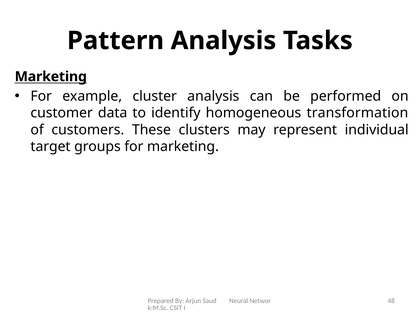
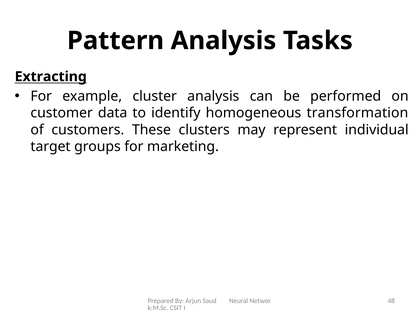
Marketing: Marketing -> Extracting (51, 77)
